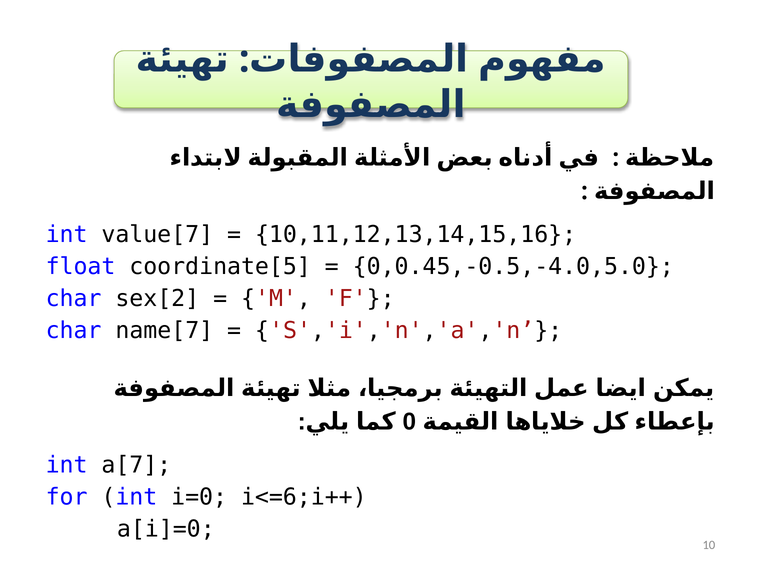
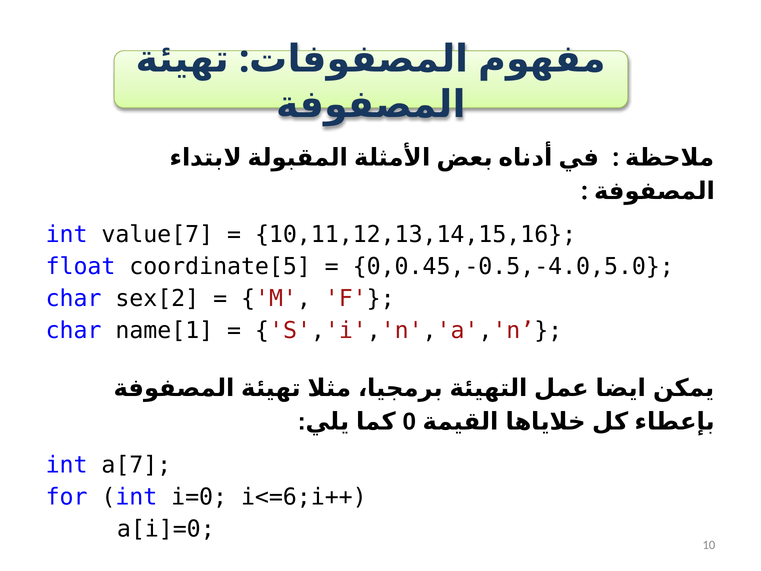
name[7: name[7 -> name[1 (164, 330)
